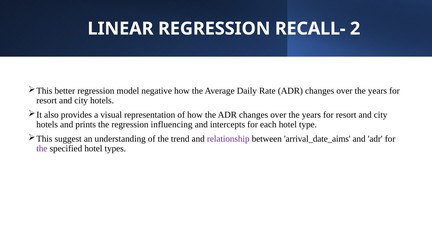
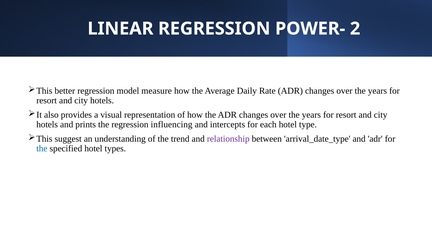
RECALL-: RECALL- -> POWER- (310, 29)
negative: negative -> measure (157, 91)
arrival_date_aims: arrival_date_aims -> arrival_date_type (317, 139)
the colour: purple -> blue (42, 149)
